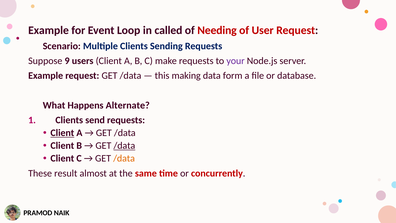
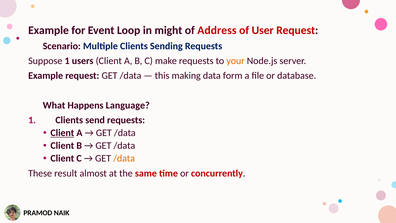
called: called -> might (168, 30)
Needing: Needing -> Address (217, 30)
Suppose 9: 9 -> 1 (67, 61)
your colour: purple -> orange (236, 61)
Alternate: Alternate -> Language (128, 105)
/data underline: present -> none (124, 146)
